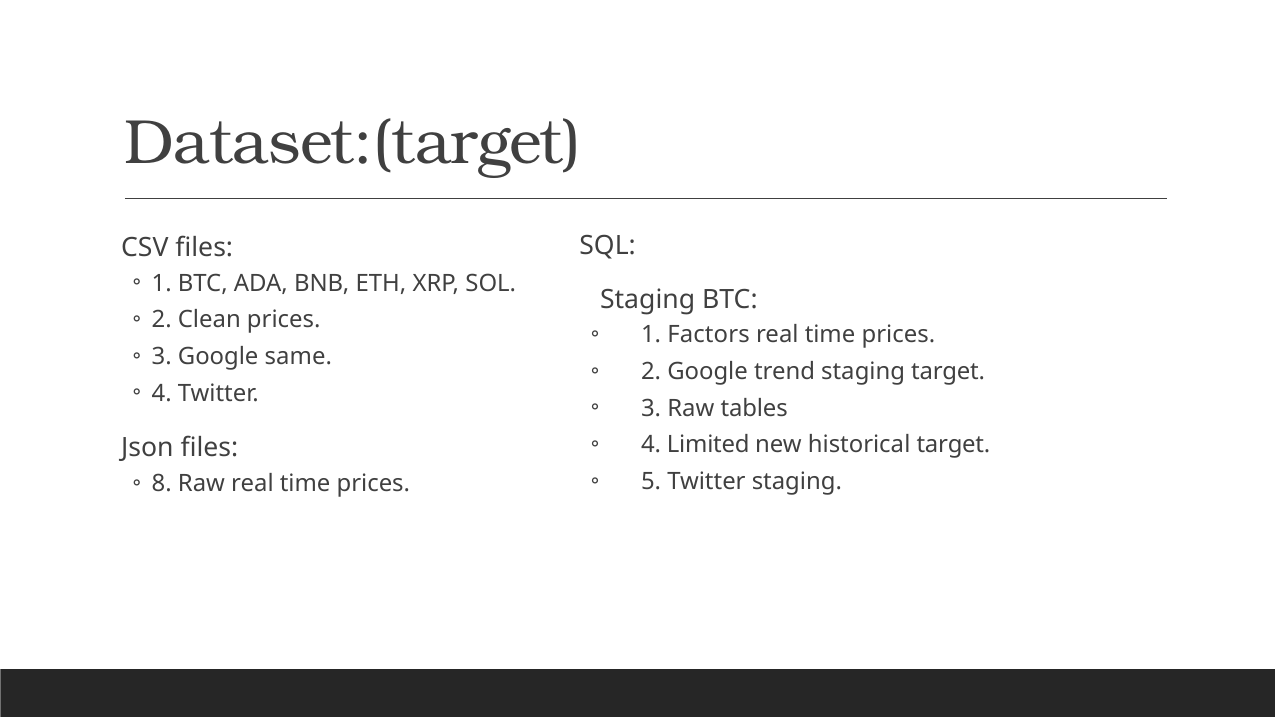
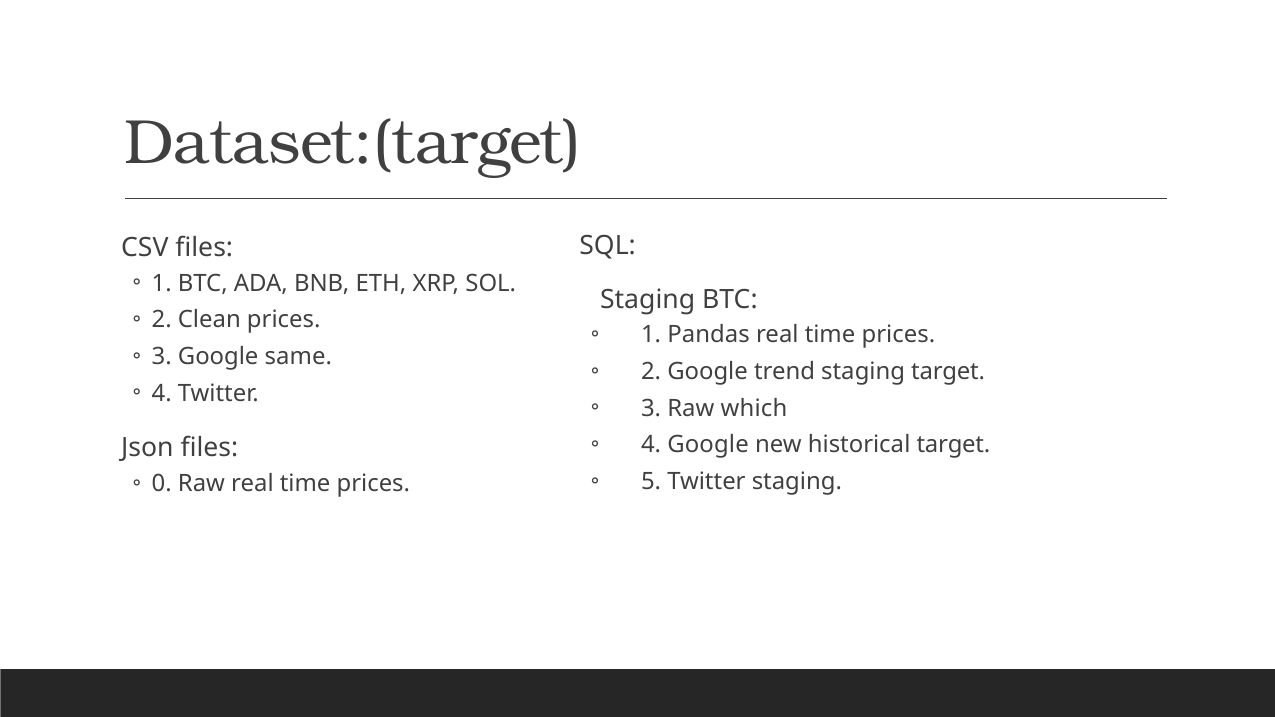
Factors: Factors -> Pandas (709, 335)
tables: tables -> which (754, 409)
4 Limited: Limited -> Google (708, 445)
8: 8 -> 0 (162, 484)
